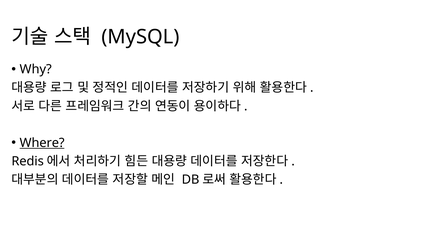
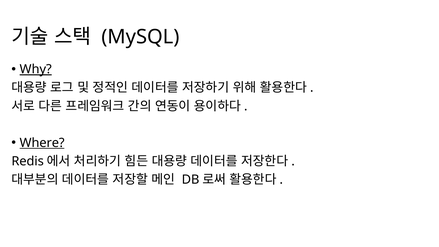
Why underline: none -> present (36, 69)
